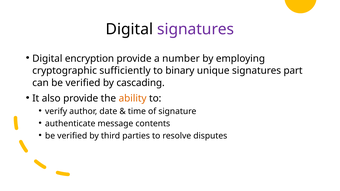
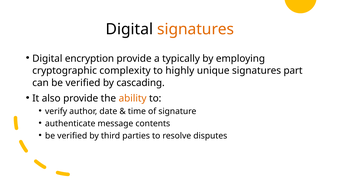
signatures colour: purple -> orange (196, 29)
number: number -> typically (181, 59)
sufficiently: sufficiently -> complexity (125, 71)
binary: binary -> highly (180, 71)
